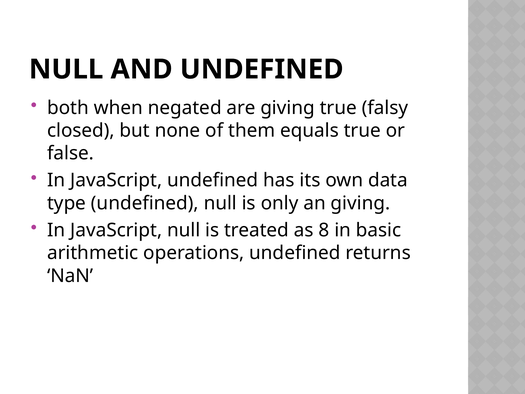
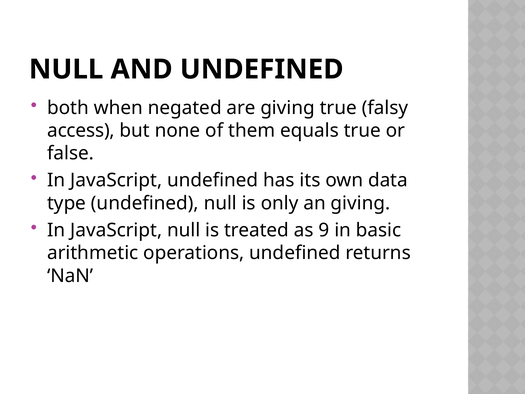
closed: closed -> access (81, 130)
8: 8 -> 9 (324, 230)
